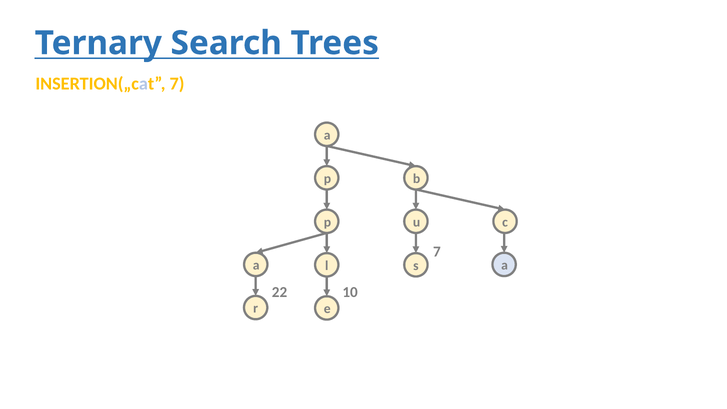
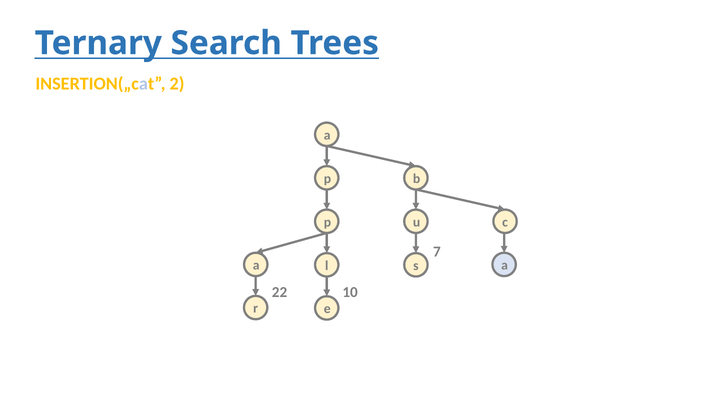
INSERTION(„cat 7: 7 -> 2 (177, 84)
